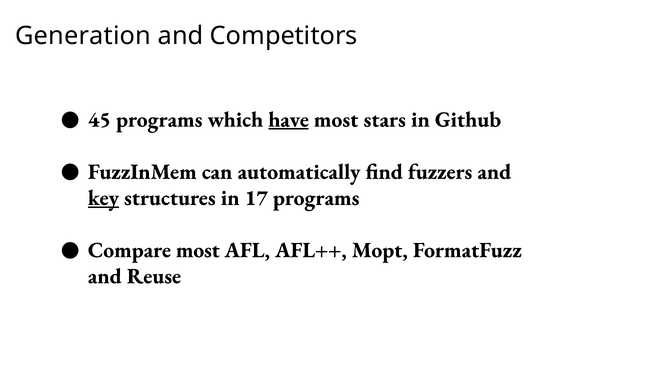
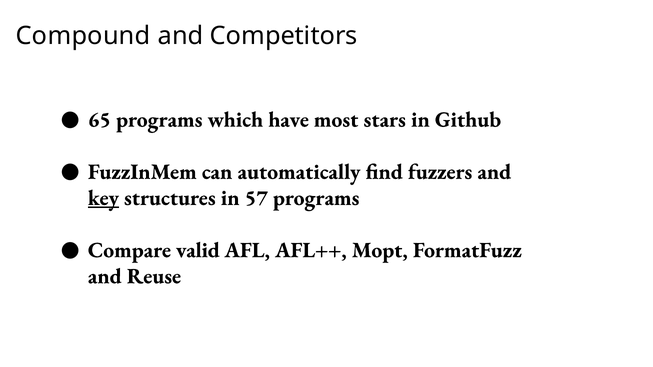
Generation: Generation -> Compound (83, 36)
45: 45 -> 65 (99, 120)
have underline: present -> none (289, 120)
17: 17 -> 57 (256, 198)
Compare most: most -> valid (198, 250)
